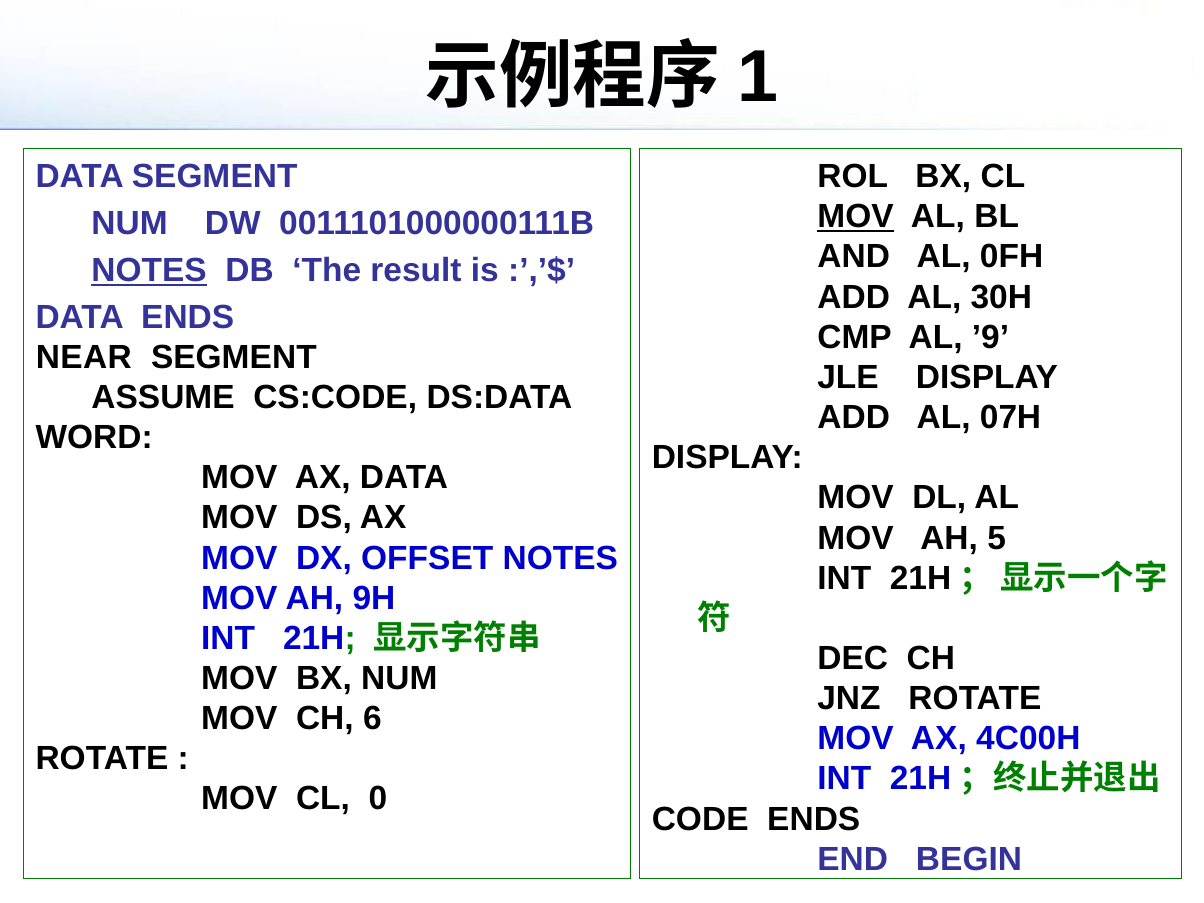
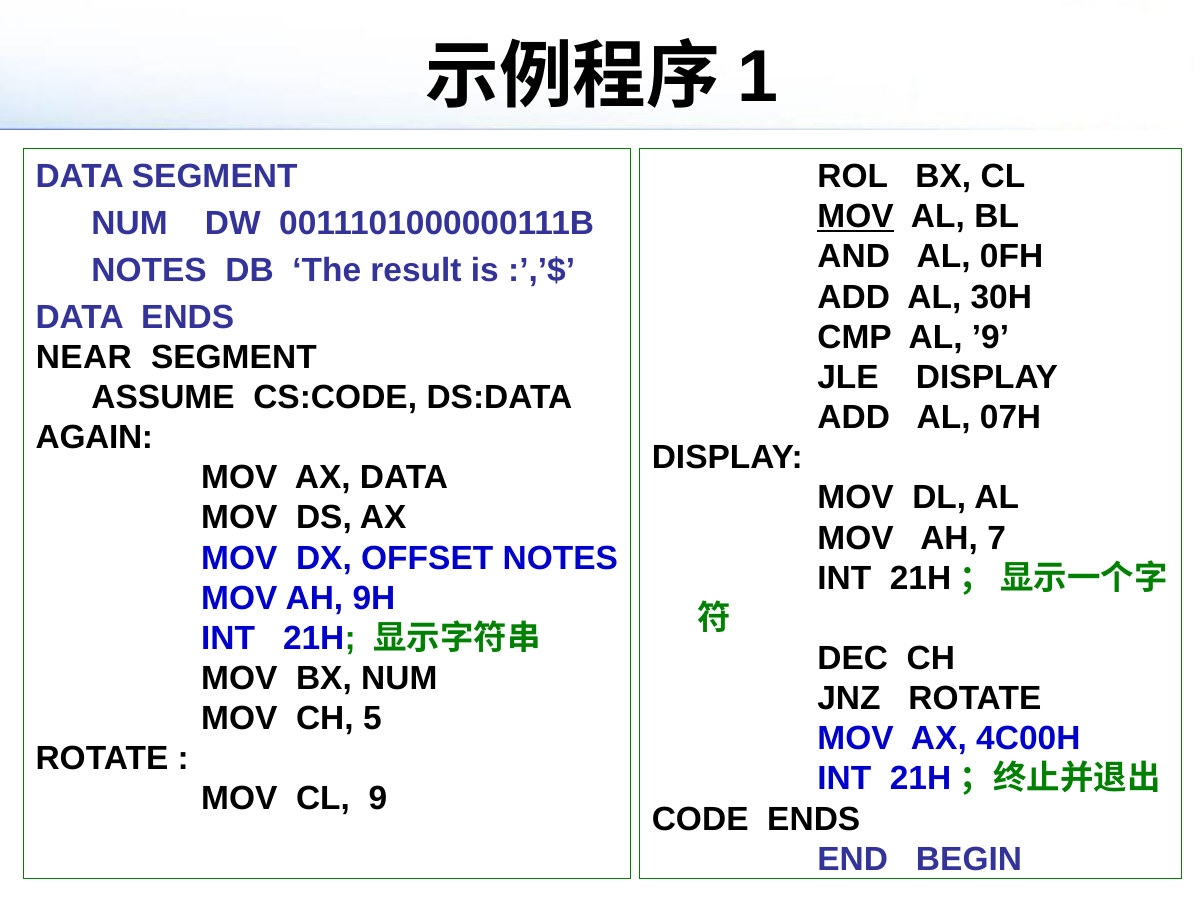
NOTES underline: present -> none (149, 270)
WORD: WORD -> AGAIN (94, 438)
5: 5 -> 7 (997, 538)
6: 6 -> 5 (372, 719)
0: 0 -> 9 (378, 799)
